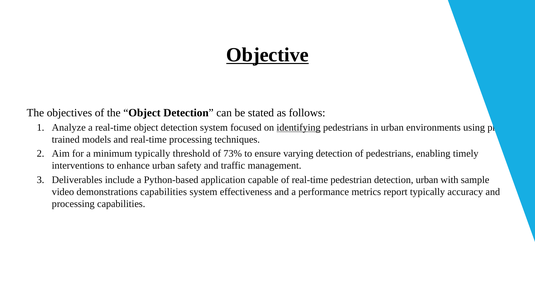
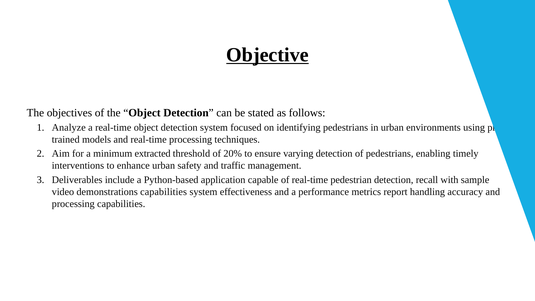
identifying underline: present -> none (299, 127)
minimum typically: typically -> extracted (153, 154)
73%: 73% -> 20% (233, 154)
detection urban: urban -> recall (427, 180)
report typically: typically -> handling (427, 192)
